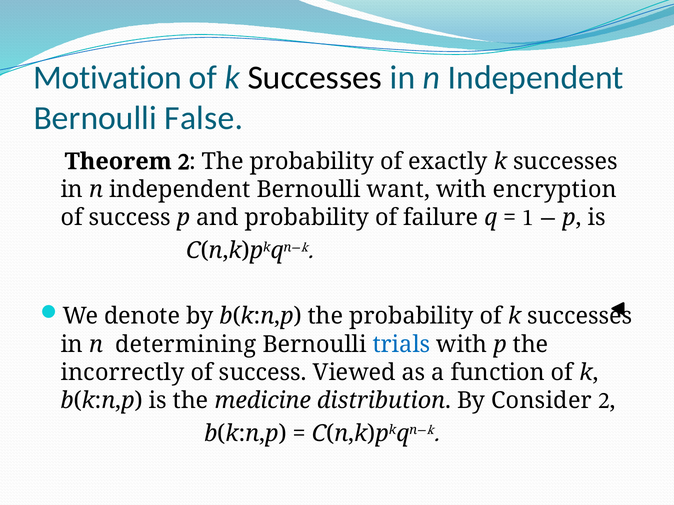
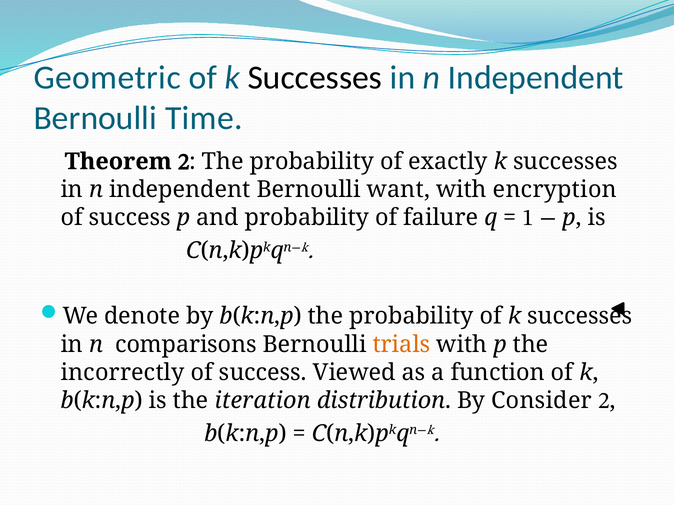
Motivation: Motivation -> Geometric (107, 78)
False: False -> Time (204, 118)
determining: determining -> comparisons (186, 345)
trials colour: blue -> orange (402, 345)
medicine: medicine -> iteration (263, 401)
